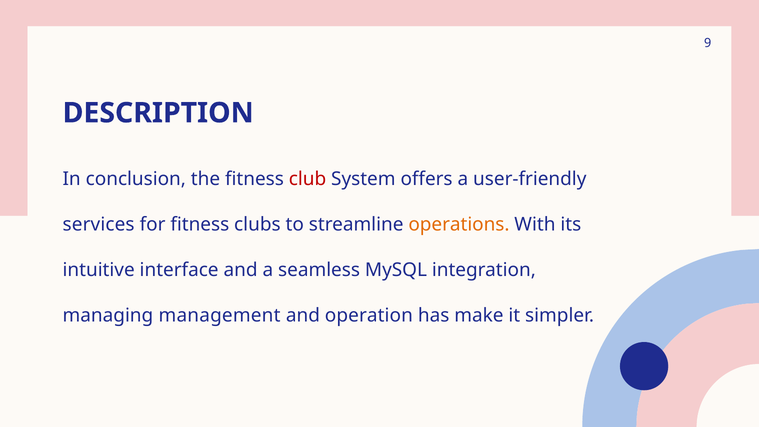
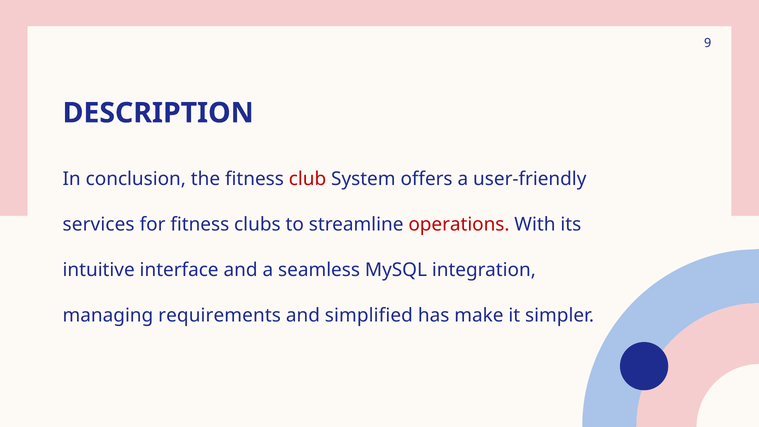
operations colour: orange -> red (459, 224)
management: management -> requirements (220, 316)
operation: operation -> simplified (369, 316)
